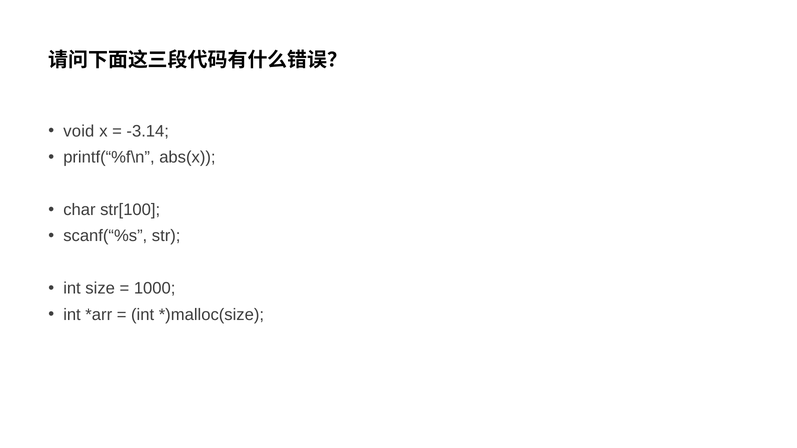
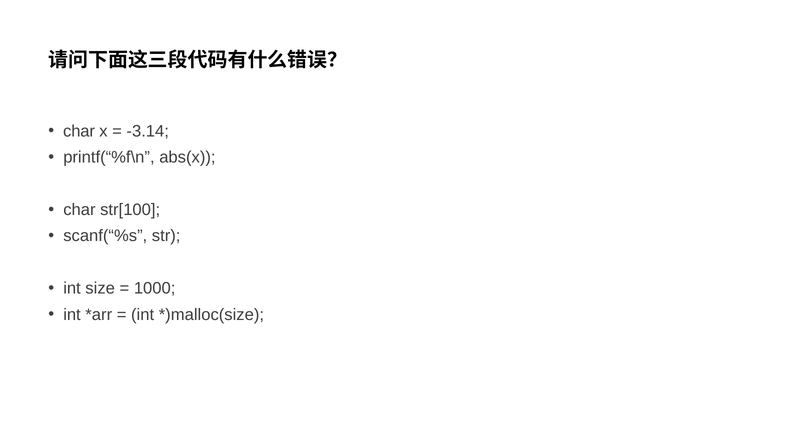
void: void -> char (79, 131)
